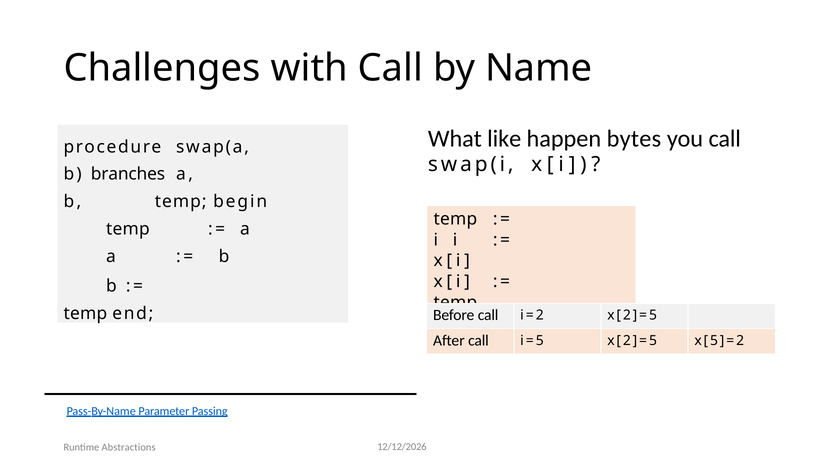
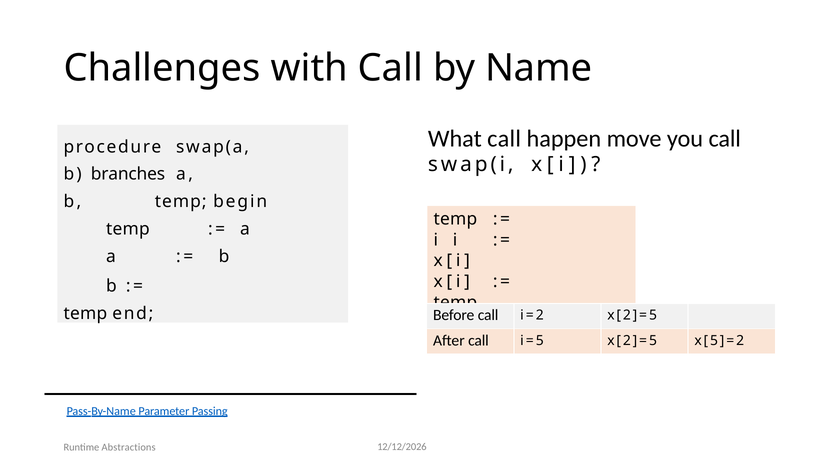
What like: like -> call (504, 138)
bytes: bytes -> move (634, 138)
